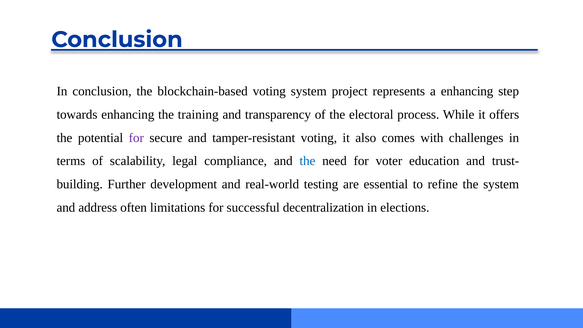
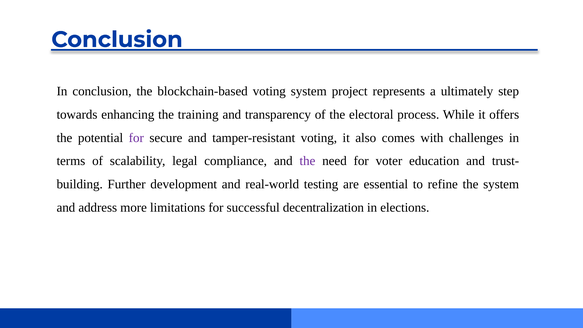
a enhancing: enhancing -> ultimately (467, 91)
the colour: blue -> purple (307, 161)
often: often -> more (134, 208)
